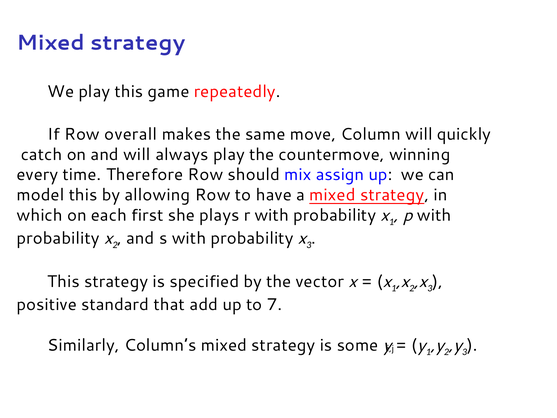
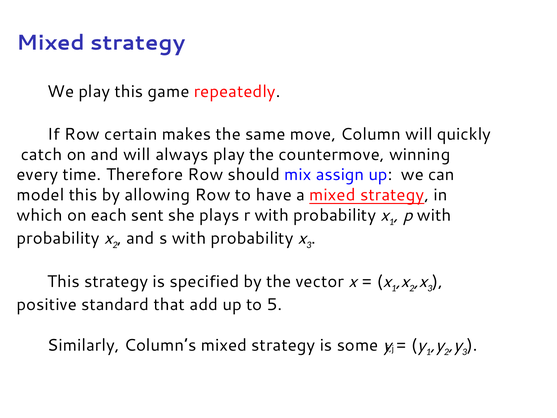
overall: overall -> certain (131, 134)
ﬁrst: ﬁrst -> sent (147, 215)
7: 7 -> 5 (274, 305)
